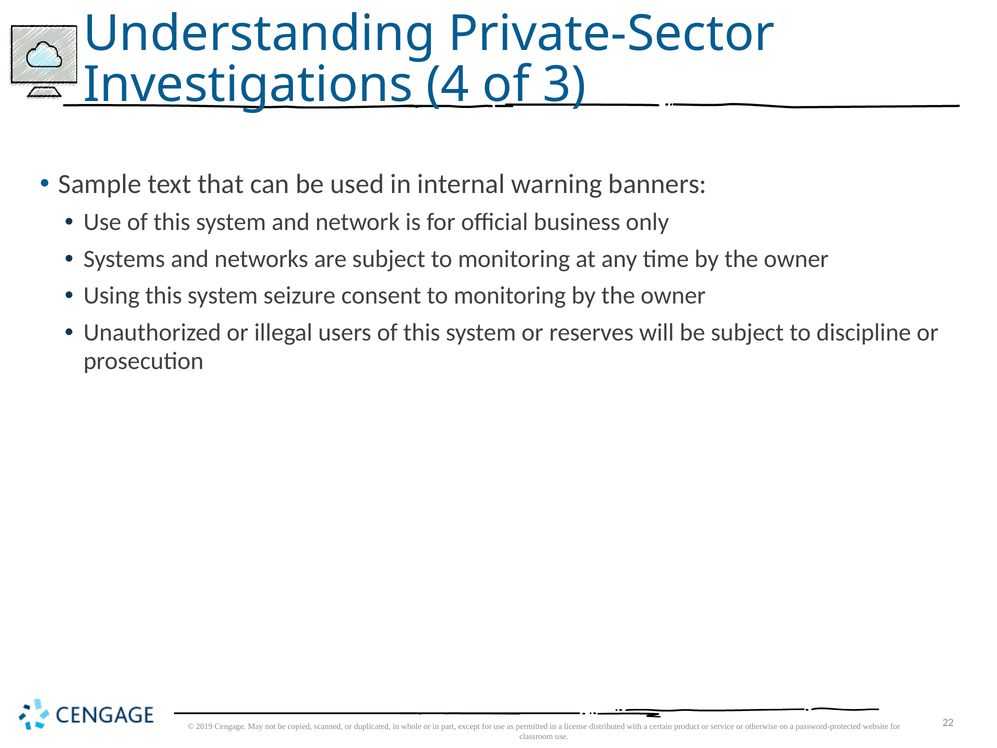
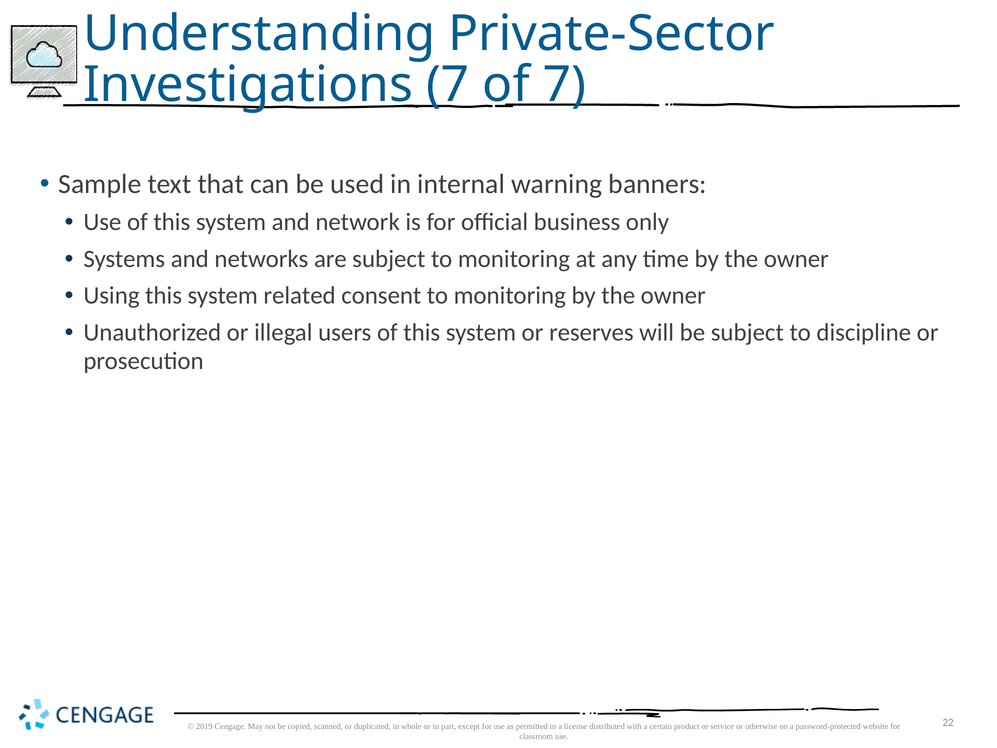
Investigations 4: 4 -> 7 (448, 85)
of 3: 3 -> 7 (564, 85)
seizure: seizure -> related (300, 296)
